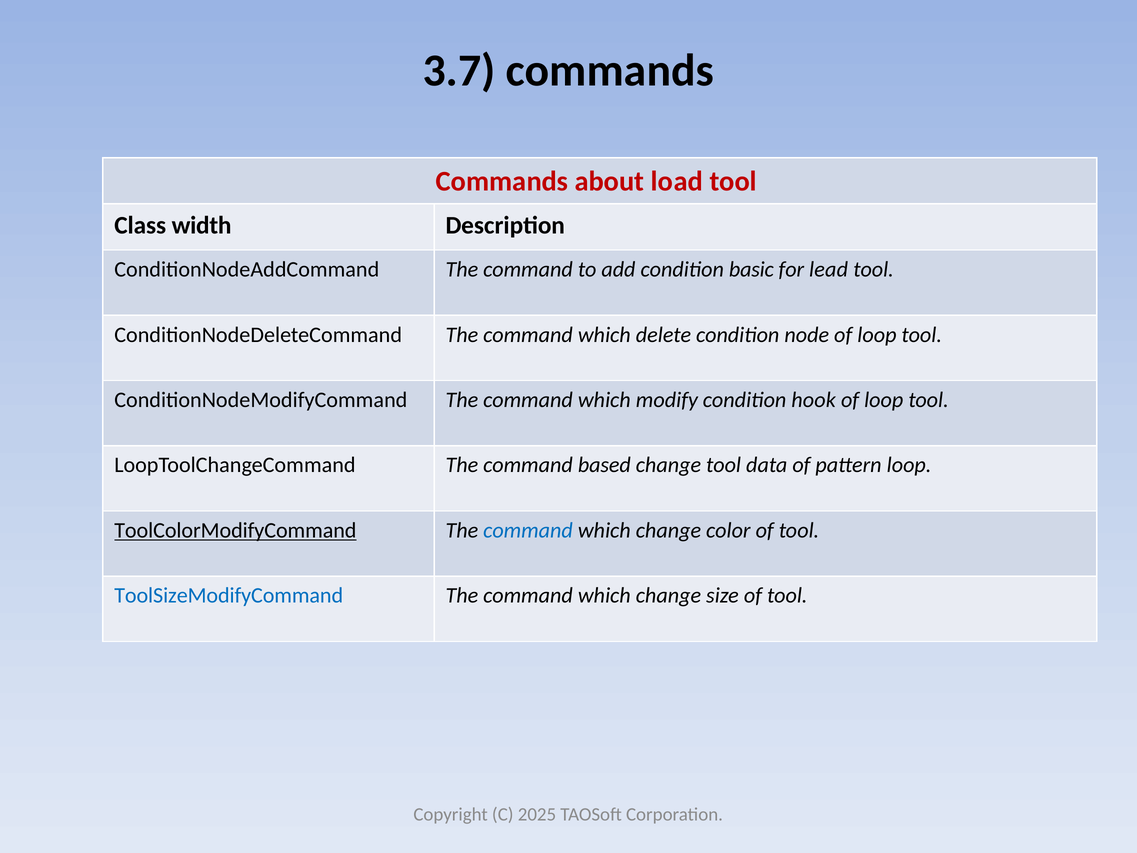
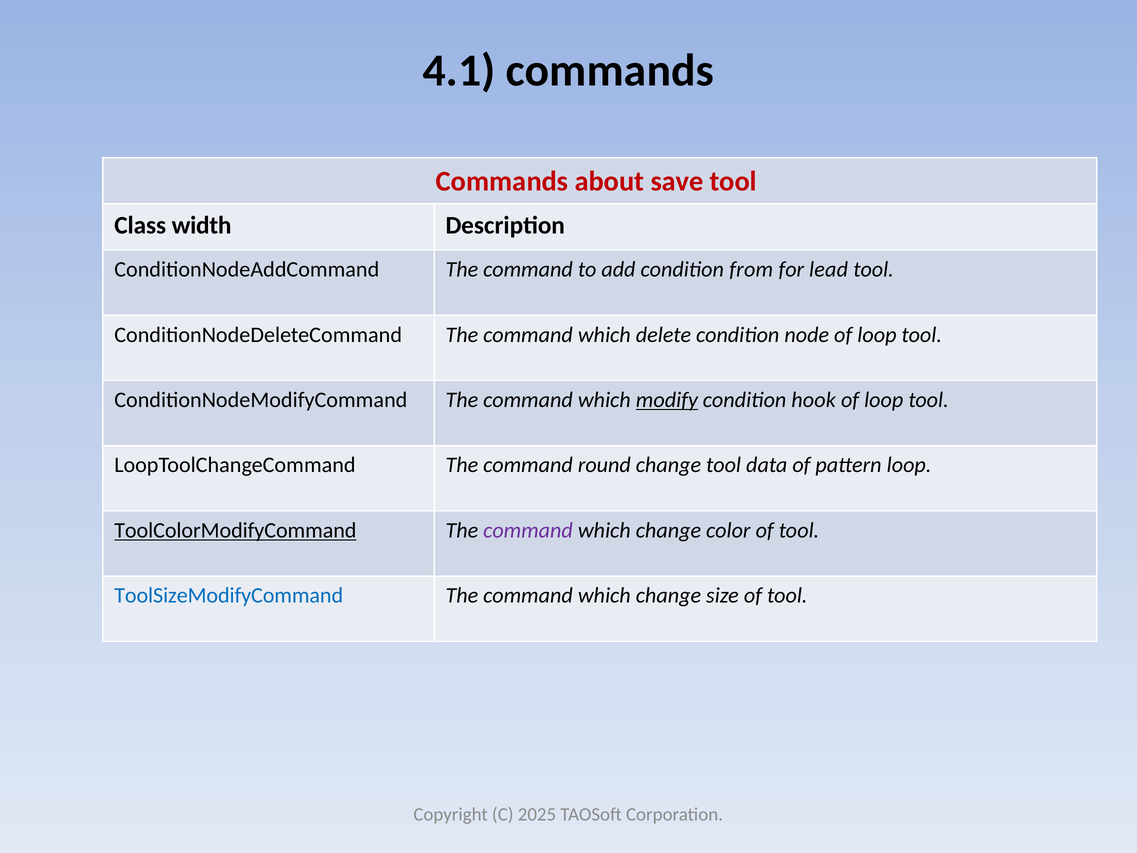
3.7: 3.7 -> 4.1 (459, 70)
load: load -> save (677, 181)
basic: basic -> from (751, 269)
modify underline: none -> present (667, 400)
based: based -> round (604, 465)
command colour: blue -> purple (528, 530)
